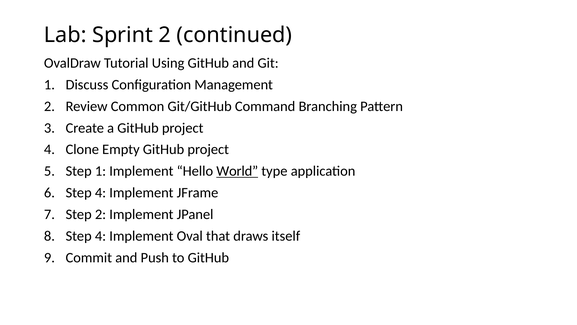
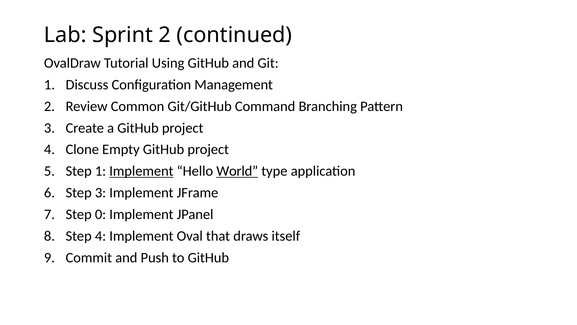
Implement underline: none -> present (141, 171)
4: 4 -> 3 (100, 193)
Step 2: 2 -> 0 (100, 214)
